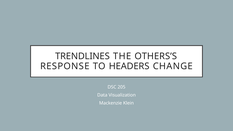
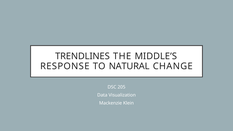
OTHERS’S: OTHERS’S -> MIDDLE’S (156, 56)
HEADERS: HEADERS -> NATURAL (129, 66)
